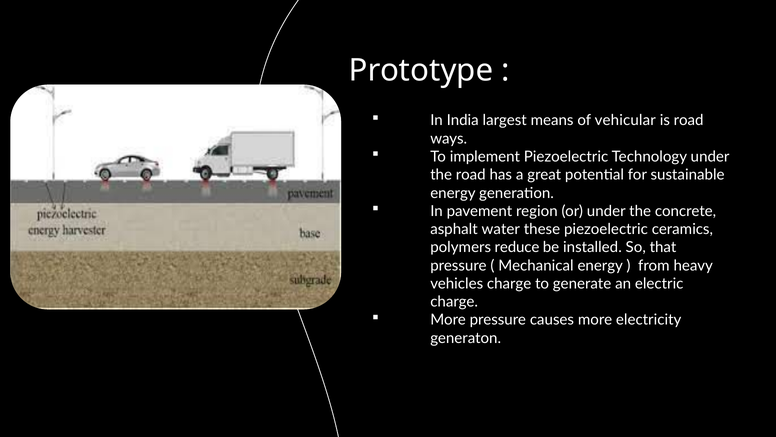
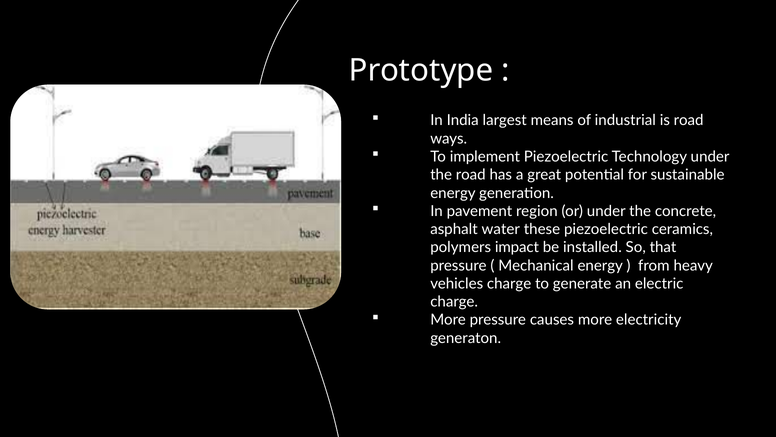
vehicular: vehicular -> industrial (625, 120)
reduce: reduce -> impact (517, 247)
